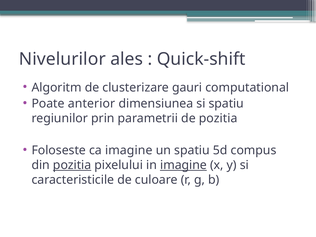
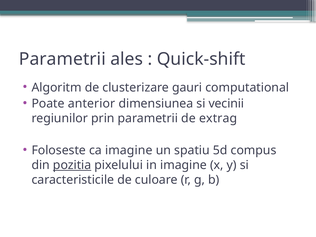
Nivelurilor: Nivelurilor -> Parametrii (62, 59)
si spatiu: spatiu -> vecinii (226, 104)
de pozitia: pozitia -> extrag (218, 118)
imagine underline: present -> none (183, 165)
